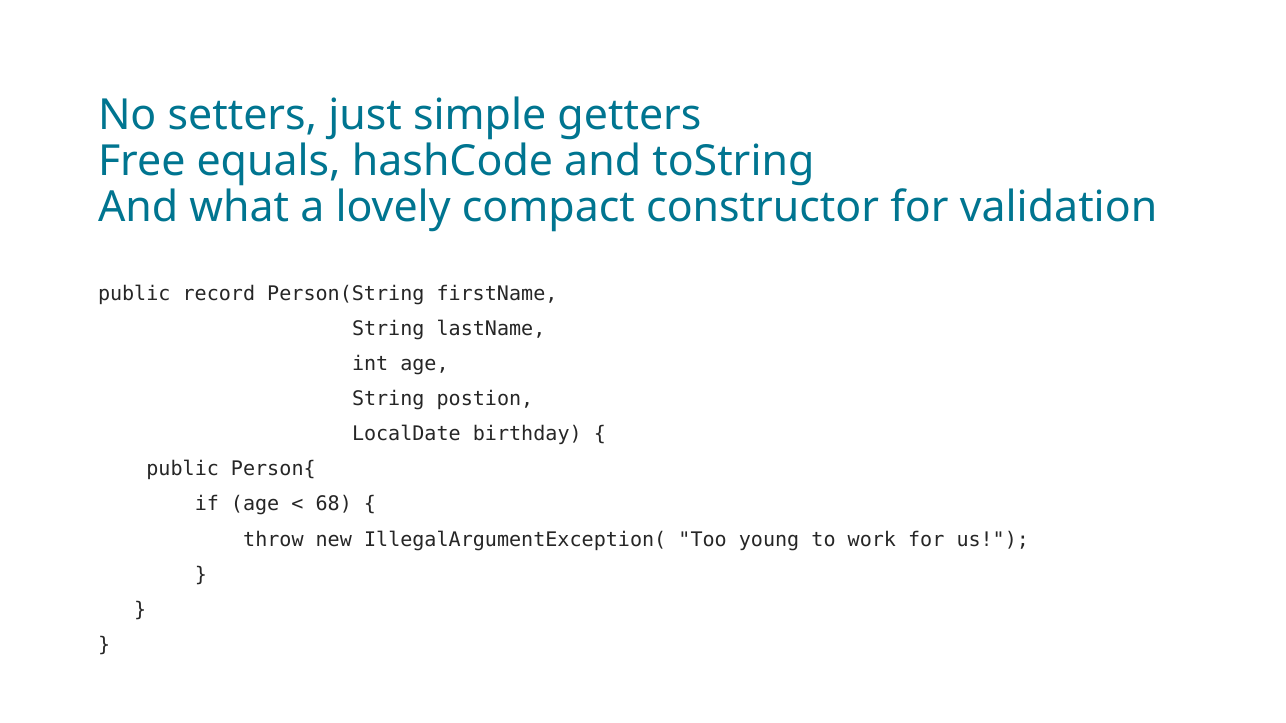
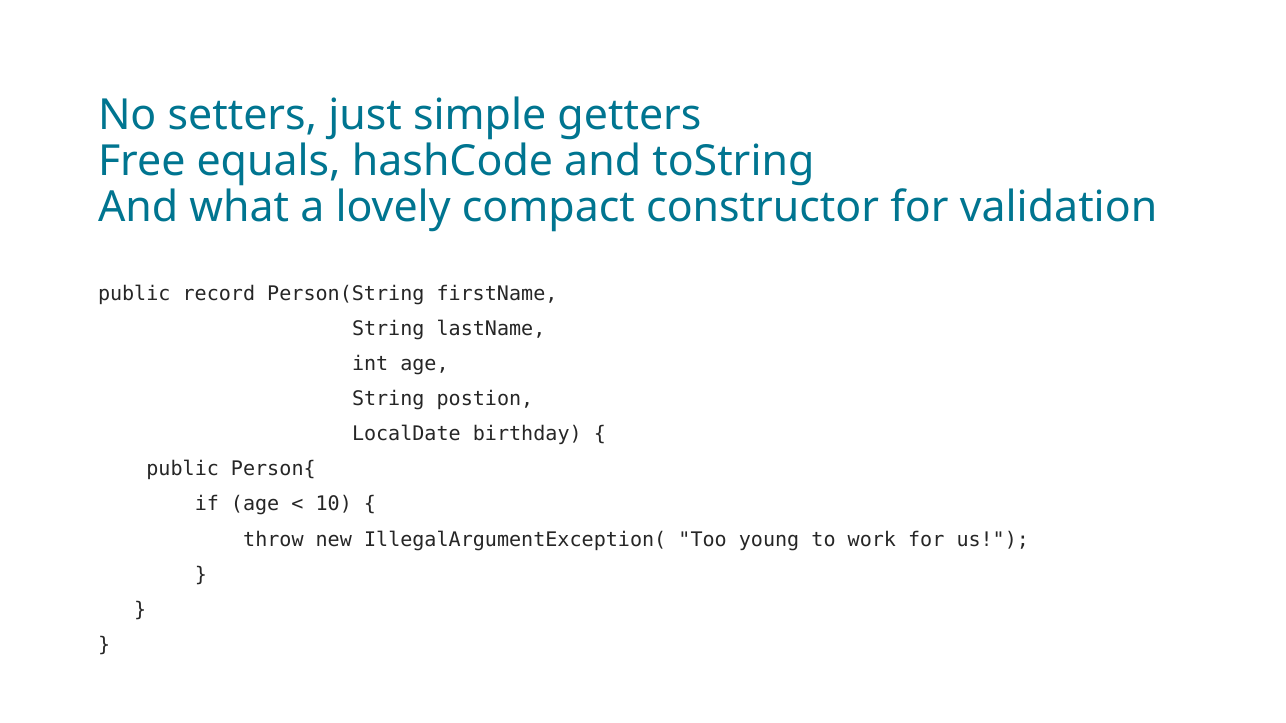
68: 68 -> 10 (334, 505)
